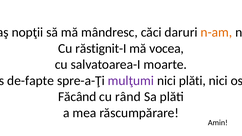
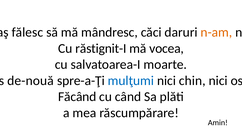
nopţii: nopţii -> fălesc (27, 32)
de-fapte: de-fapte -> de-nouă (31, 81)
mulţumi colour: purple -> blue (131, 81)
nici plăti: plăti -> chin (192, 81)
rând: rând -> când (128, 97)
